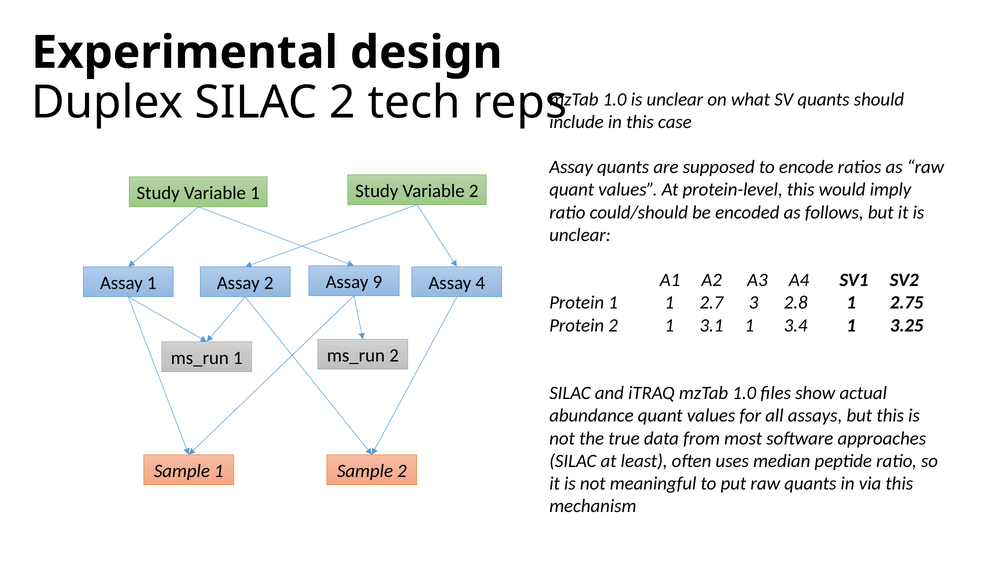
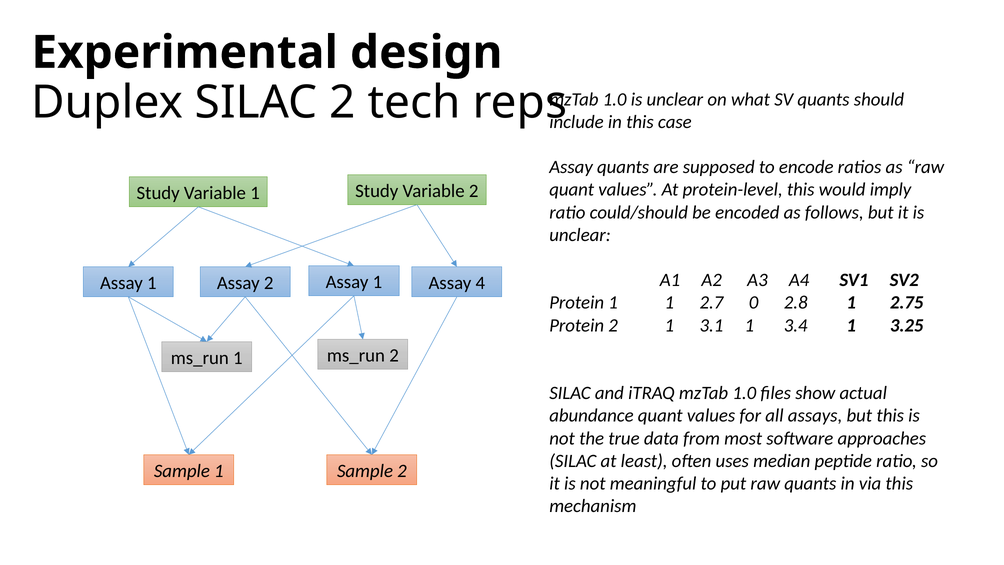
2 Assay 9: 9 -> 1 (377, 282)
3: 3 -> 0 (754, 303)
